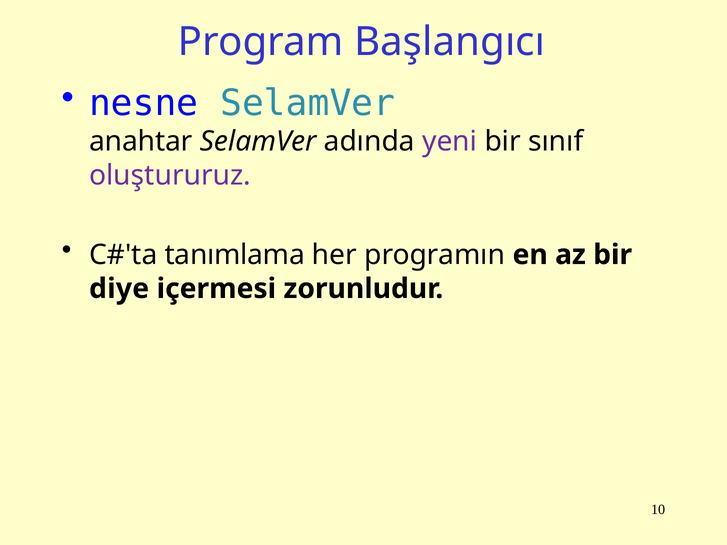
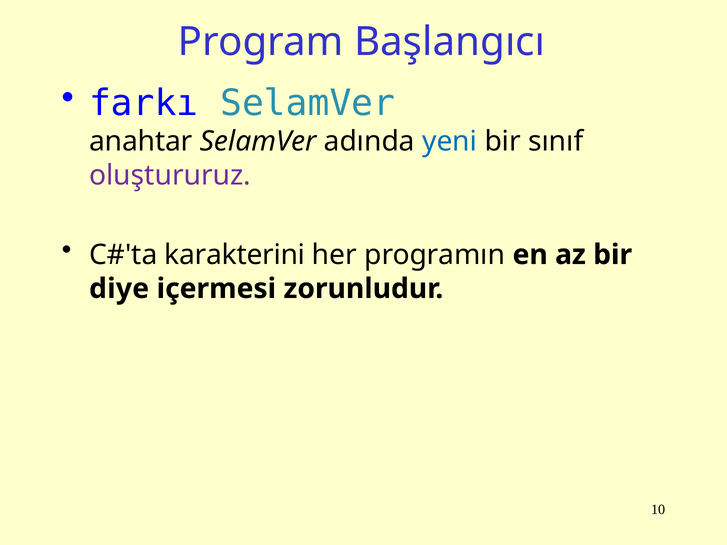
nesne: nesne -> farkı (144, 103)
yeni colour: purple -> blue (450, 142)
tanımlama: tanımlama -> karakterini (235, 255)
